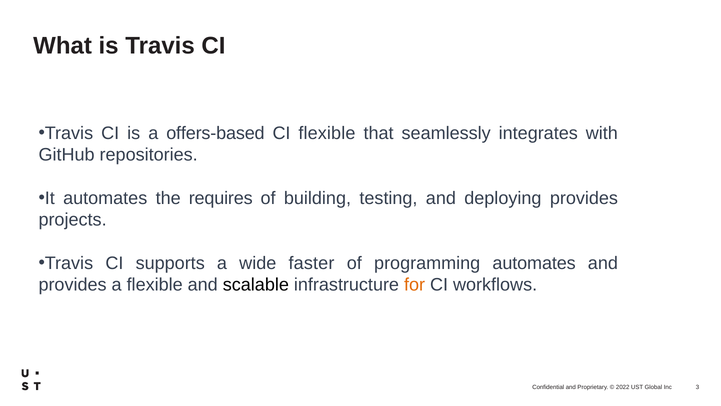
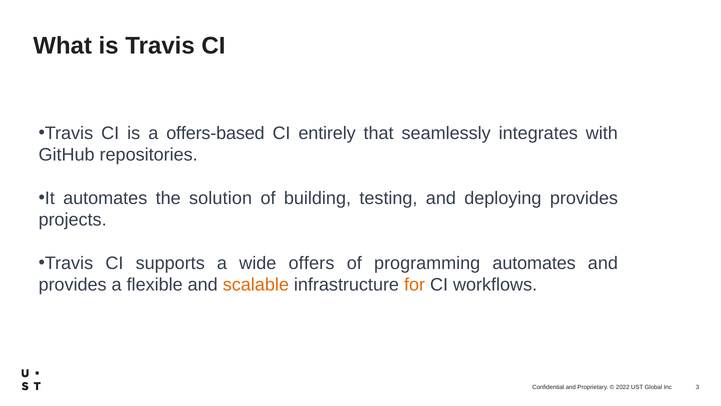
CI flexible: flexible -> entirely (327, 133)
requires: requires -> solution (221, 198)
faster: faster -> offers (311, 263)
scalable colour: black -> orange (256, 285)
